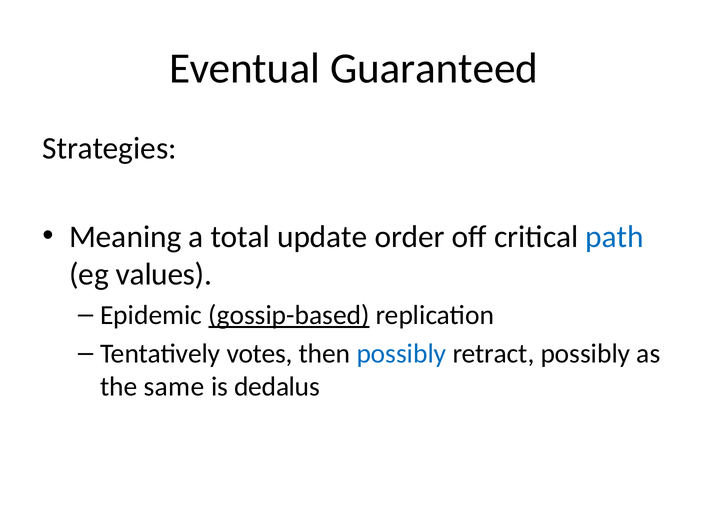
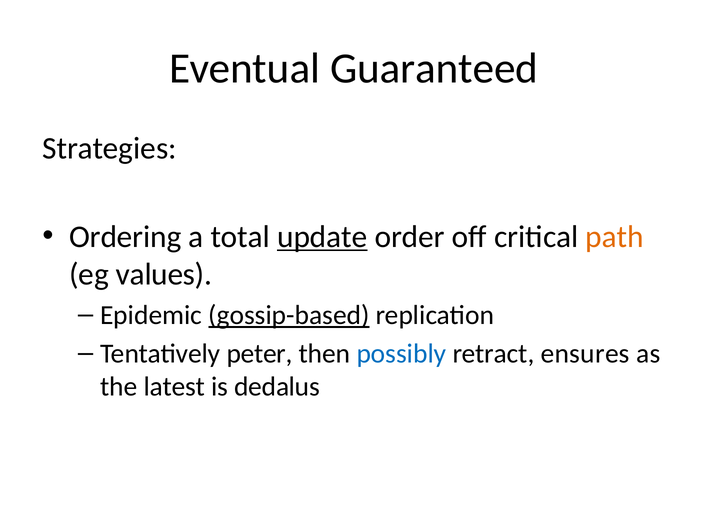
Meaning: Meaning -> Ordering (125, 237)
update underline: none -> present (322, 237)
path colour: blue -> orange (615, 237)
votes: votes -> peter (260, 354)
retract possibly: possibly -> ensures (585, 354)
same: same -> latest (174, 387)
